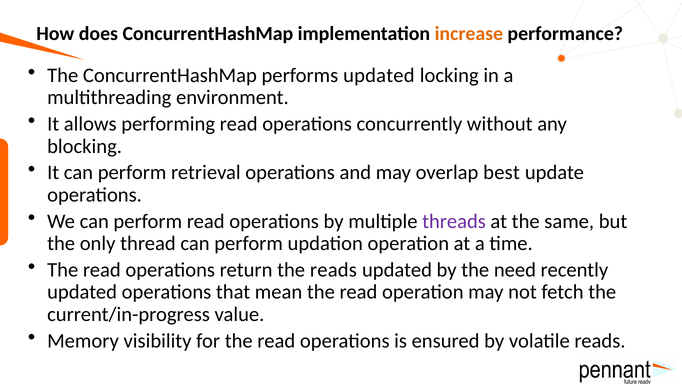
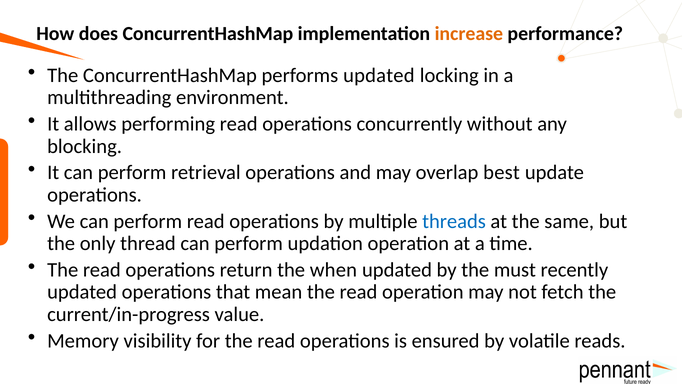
threads colour: purple -> blue (454, 221)
the reads: reads -> when (333, 270)
need: need -> must (515, 270)
